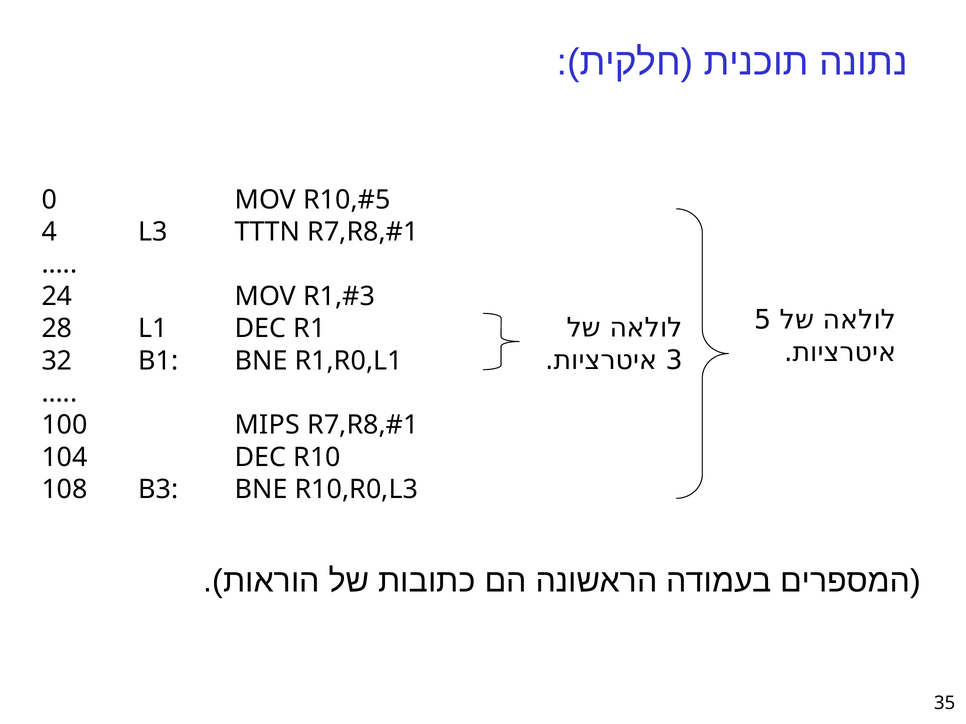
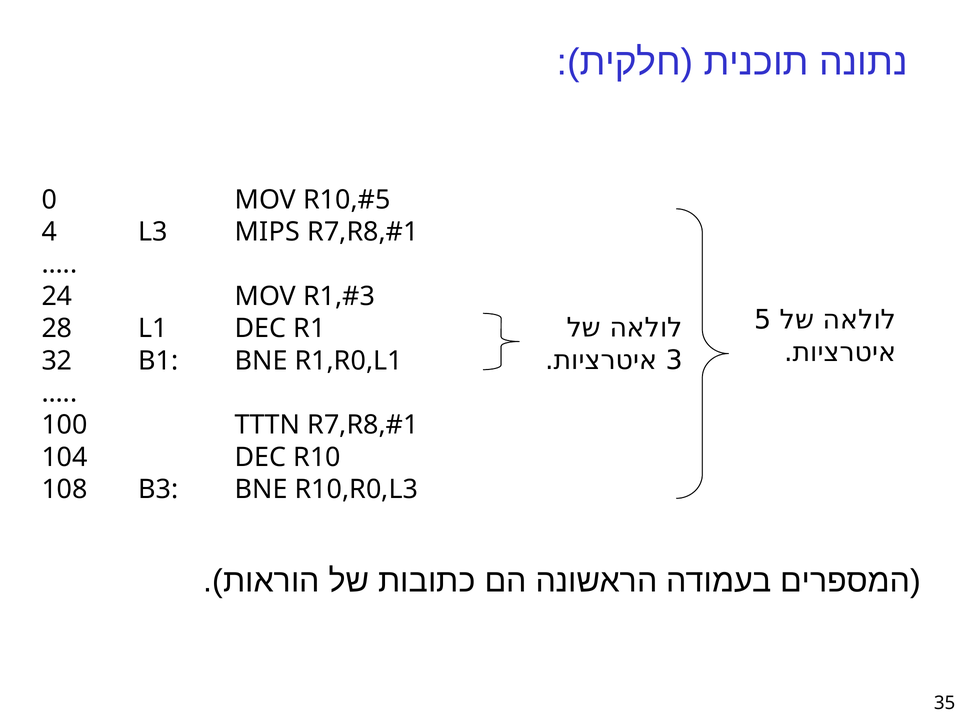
TTTN: TTTN -> MIPS (267, 232)
MIPS: MIPS -> TTTN (268, 425)
